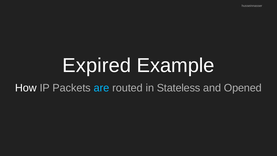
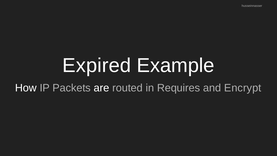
are colour: light blue -> white (102, 88)
Stateless: Stateless -> Requires (179, 88)
Opened: Opened -> Encrypt (243, 88)
